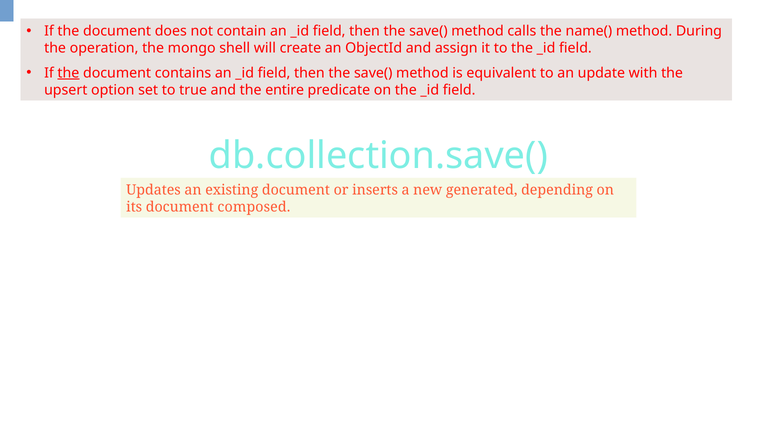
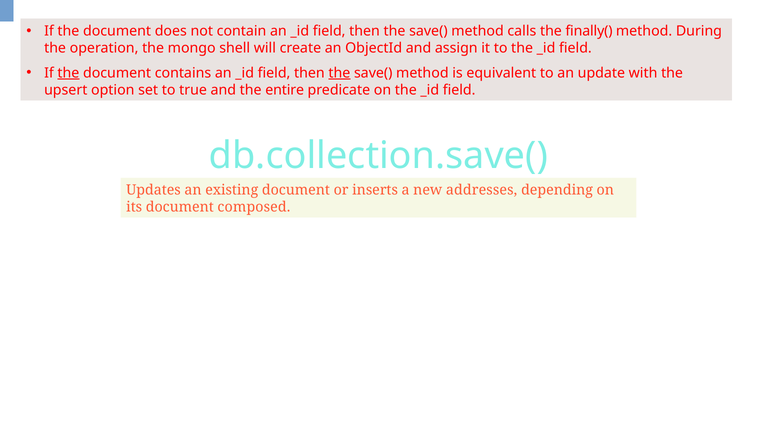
name(: name( -> finally( (589, 31)
the underline: none -> present (339, 73)
generated: generated -> addresses (482, 190)
